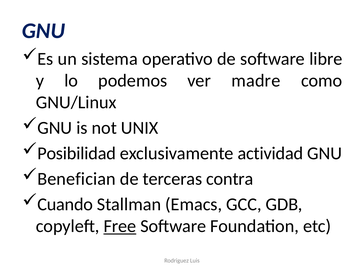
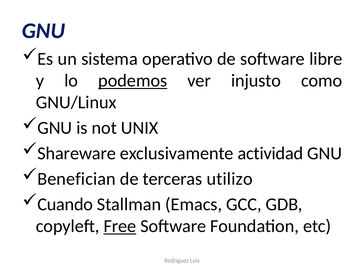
podemos underline: none -> present (133, 81)
madre: madre -> injusto (256, 81)
Posibilidad: Posibilidad -> Shareware (77, 153)
contra: contra -> utilizo (230, 179)
